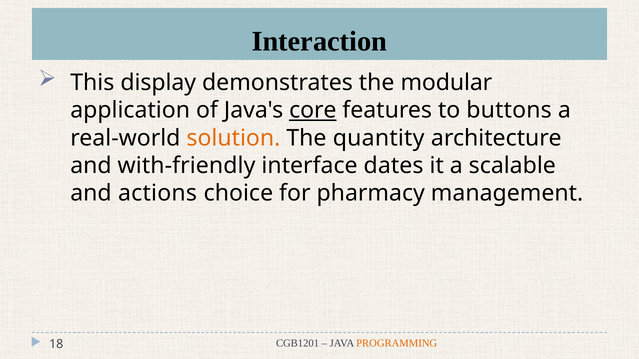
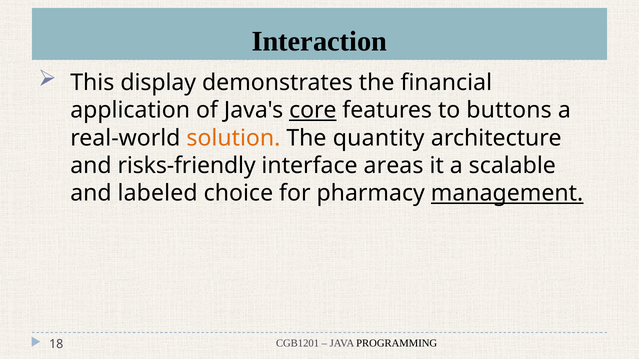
modular: modular -> financial (446, 83)
with-friendly: with-friendly -> risks-friendly (187, 166)
dates: dates -> areas (394, 166)
actions: actions -> labeled (158, 194)
management underline: none -> present (507, 194)
PROGRAMMING colour: orange -> black (397, 343)
